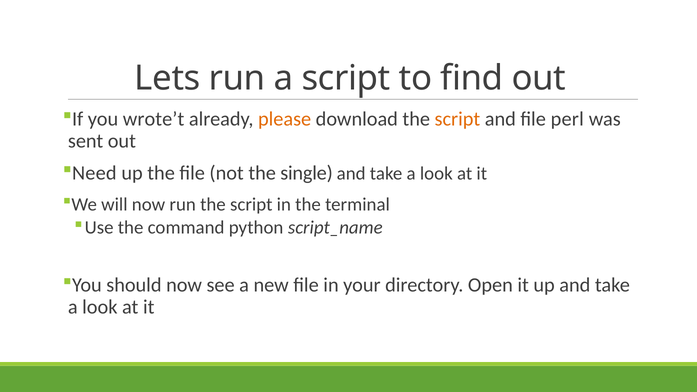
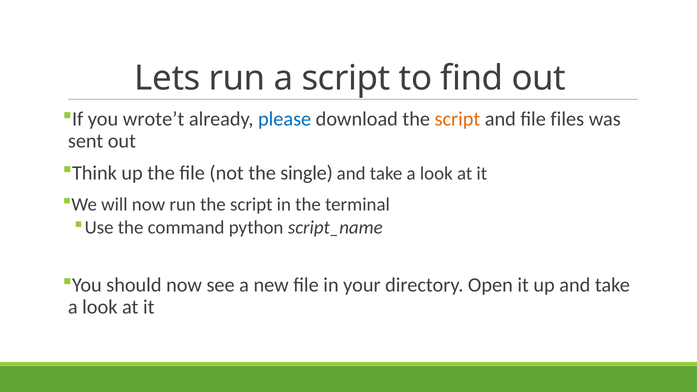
please colour: orange -> blue (285, 119)
perl: perl -> files (567, 119)
Need: Need -> Think (94, 173)
